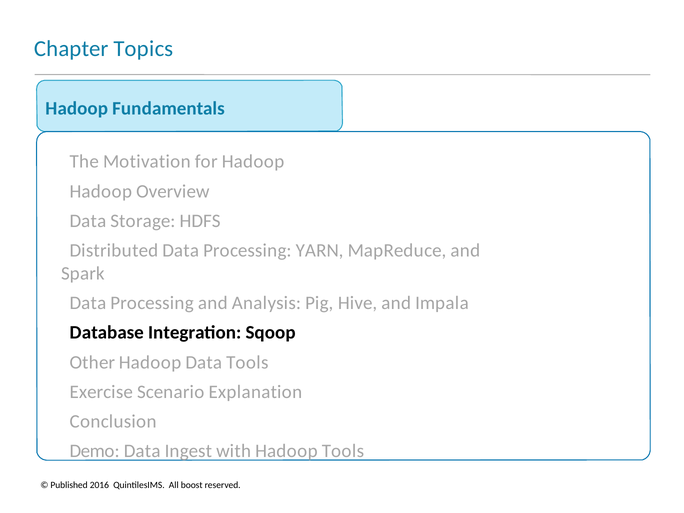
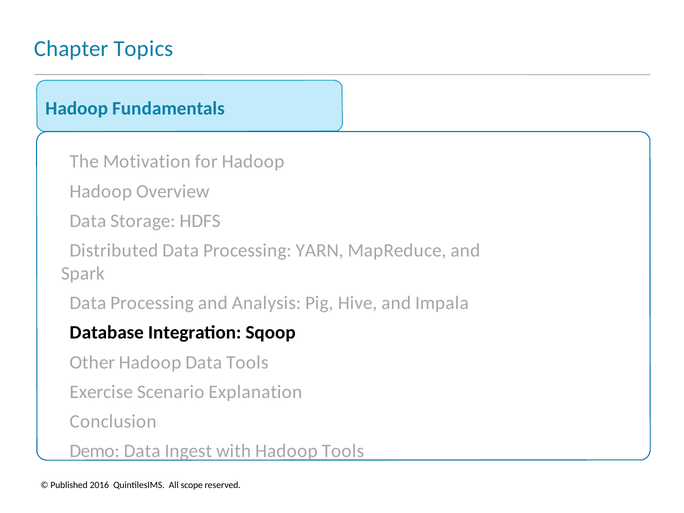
boost: boost -> scope (192, 485)
